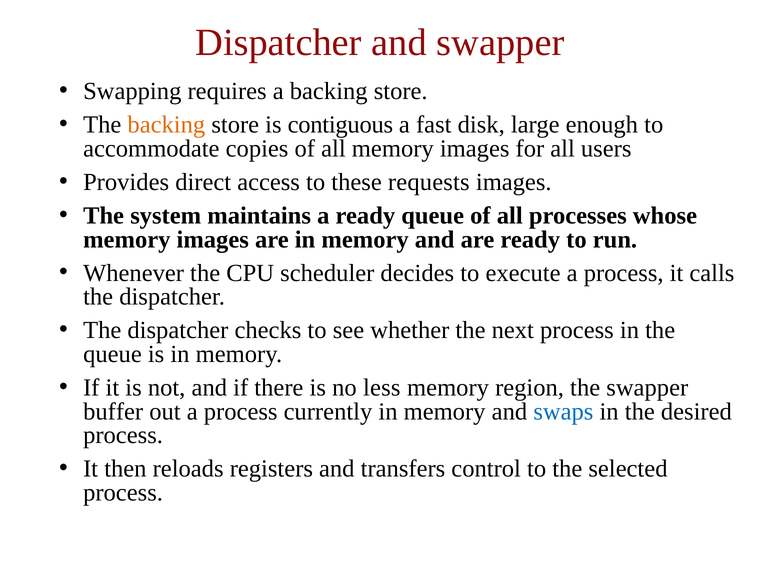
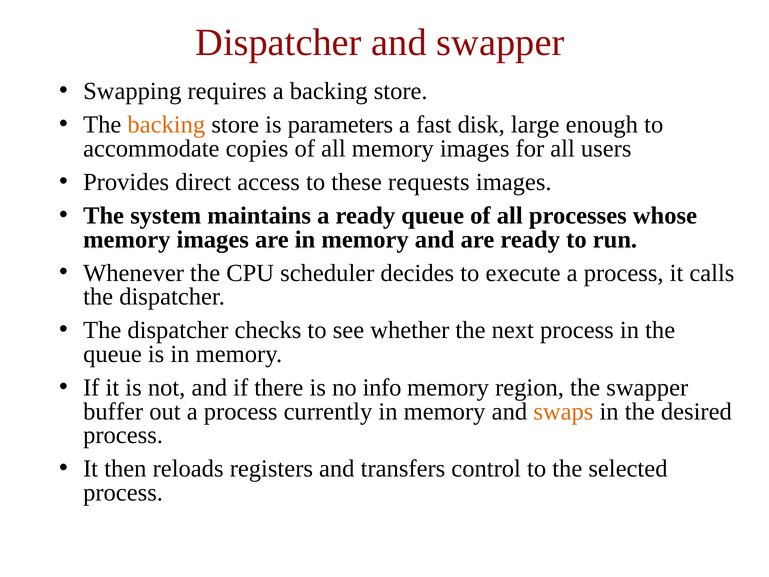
contiguous: contiguous -> parameters (340, 125)
less: less -> info (382, 387)
swaps colour: blue -> orange (563, 411)
